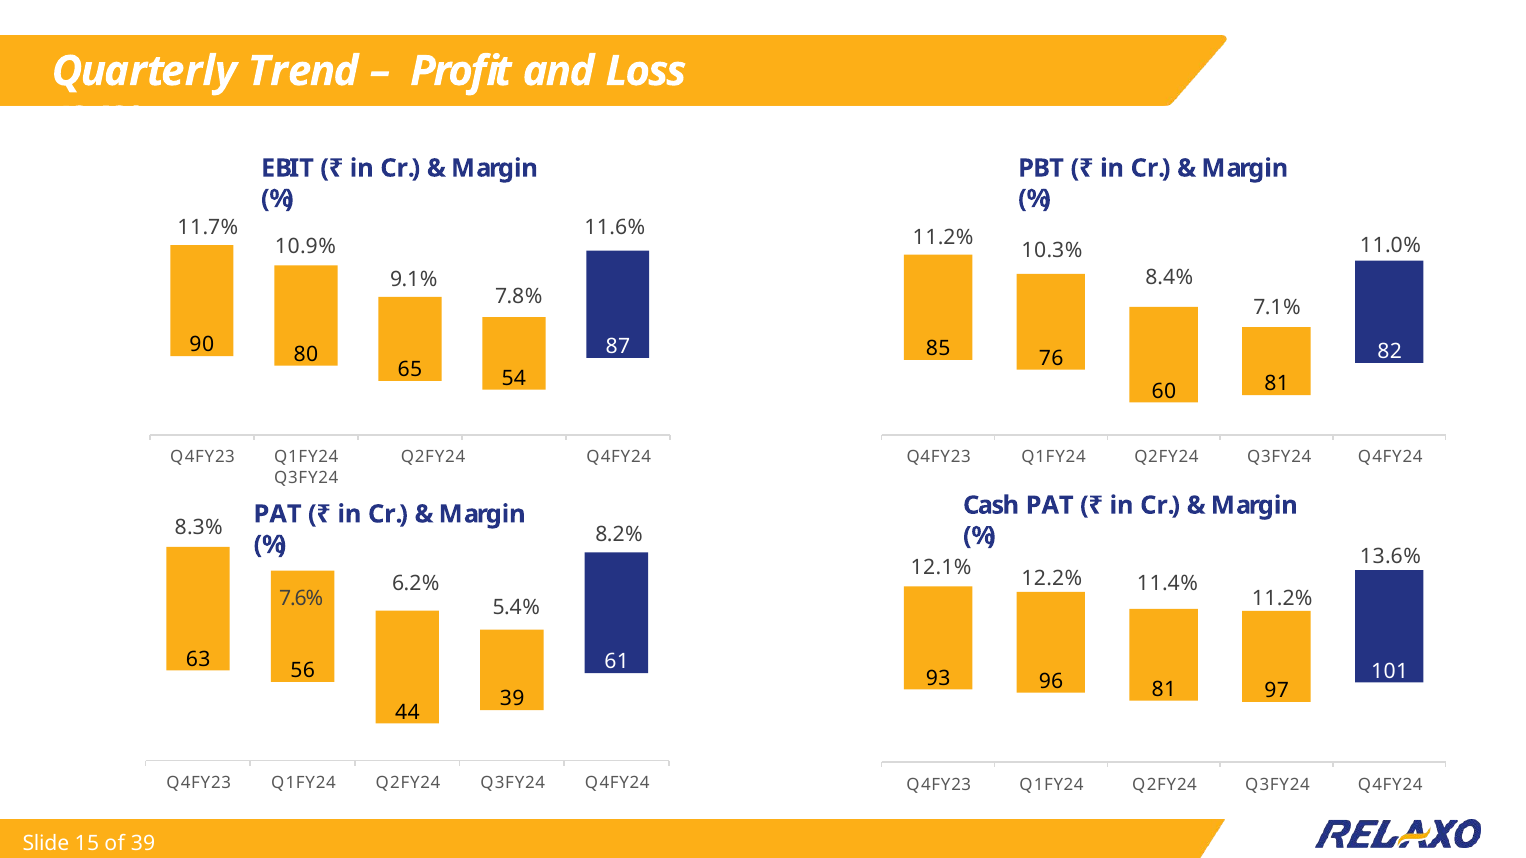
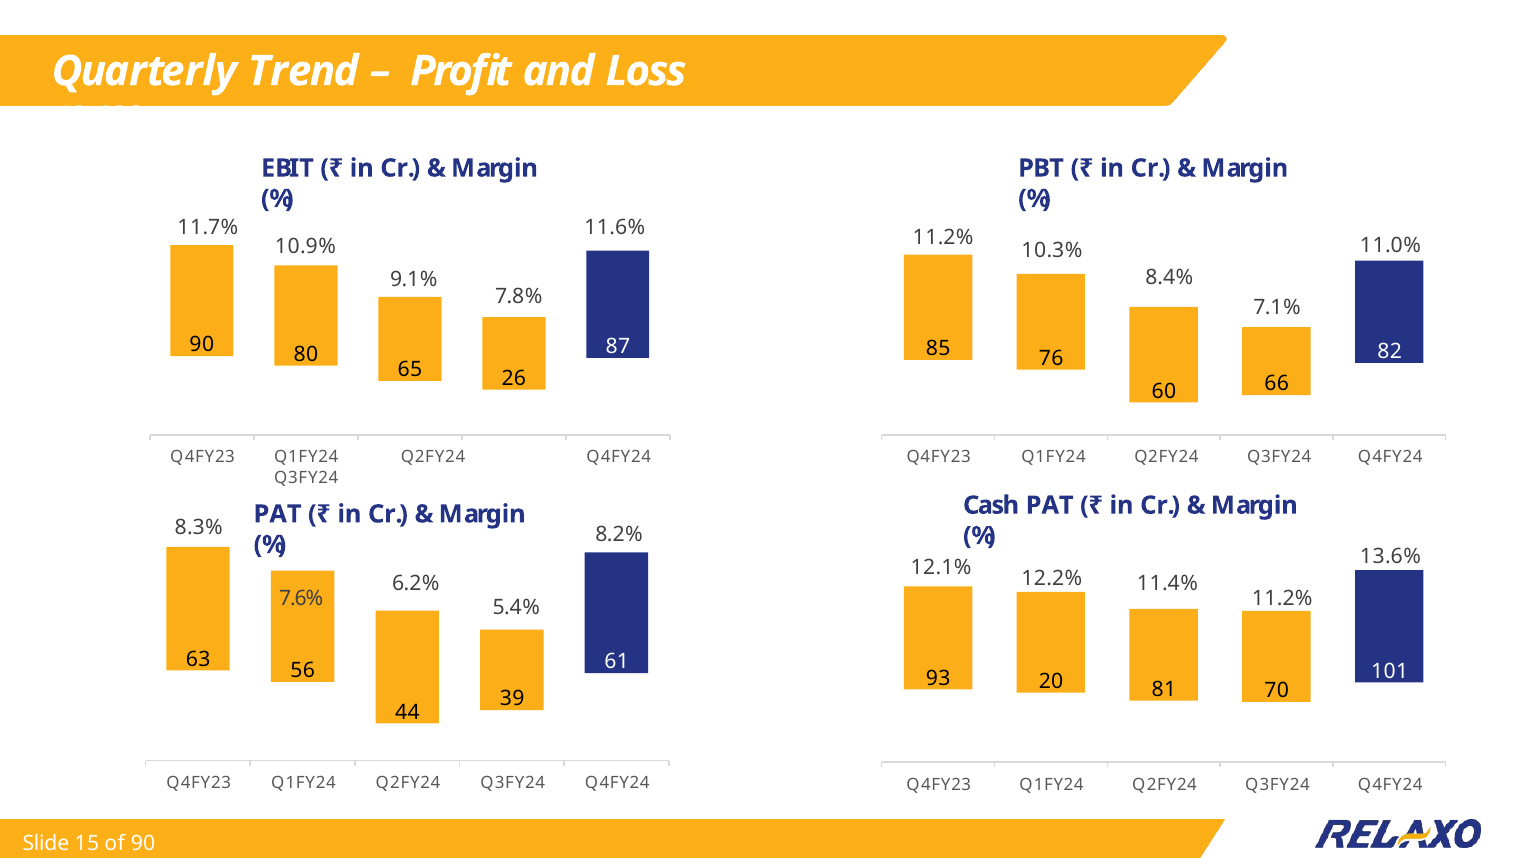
54: 54 -> 26 (514, 379)
60 81: 81 -> 66 (1277, 384)
96: 96 -> 20 (1051, 682)
97: 97 -> 70 (1277, 691)
of 39: 39 -> 90 (143, 844)
